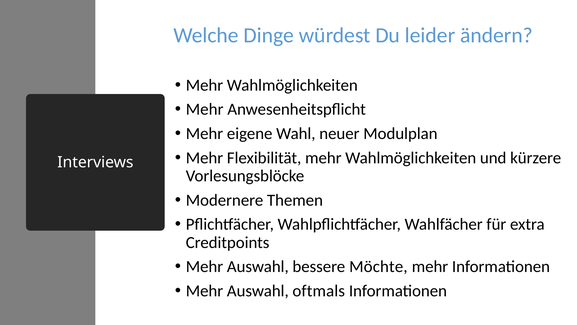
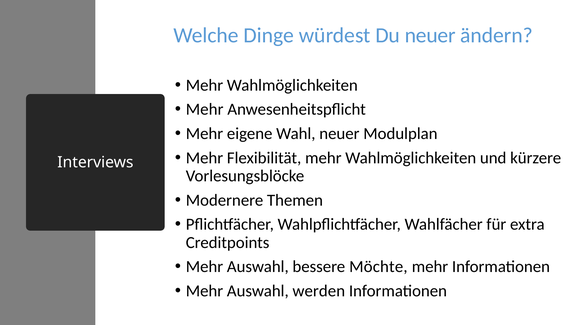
Du leider: leider -> neuer (430, 35)
oftmals: oftmals -> werden (319, 290)
